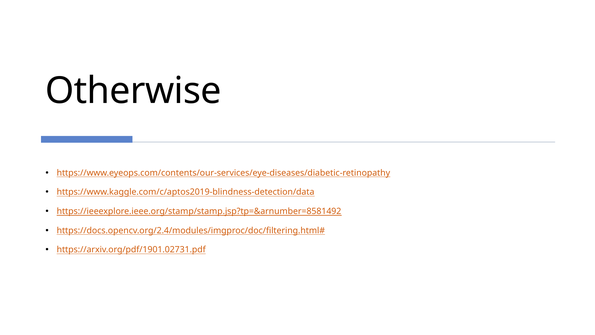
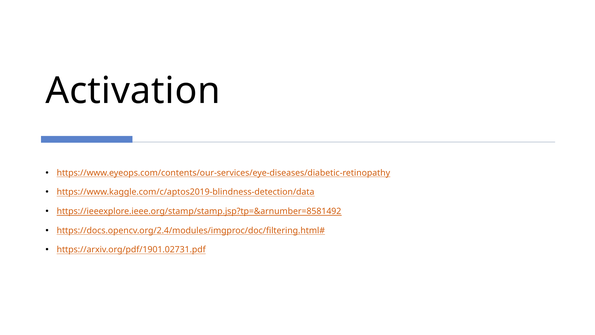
Otherwise: Otherwise -> Activation (133, 91)
